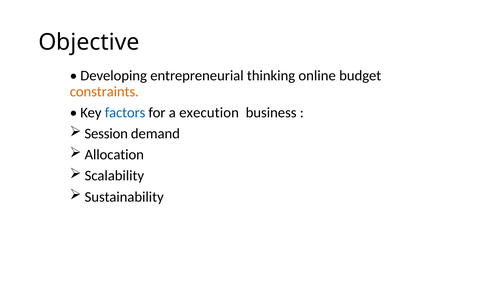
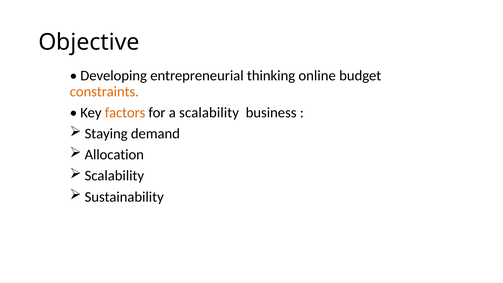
factors colour: blue -> orange (125, 113)
a execution: execution -> scalability (209, 113)
Session: Session -> Staying (106, 134)
